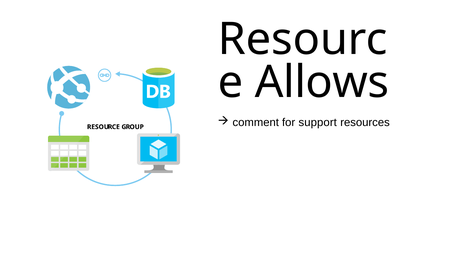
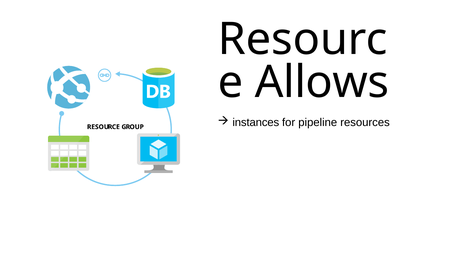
comment: comment -> instances (256, 123)
support: support -> pipeline (318, 123)
